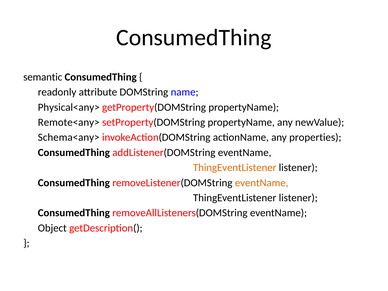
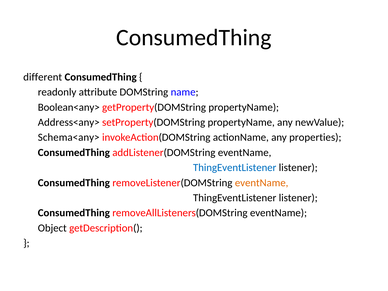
semantic: semantic -> different (43, 77)
Physical<any>: Physical<any> -> Boolean<any> (69, 107)
Remote<any>: Remote<any> -> Address<any> (69, 122)
ThingEventListener colour: orange -> blue (235, 168)
